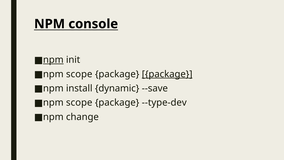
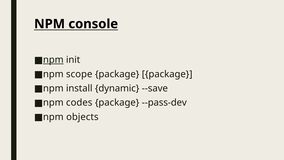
package underline: present -> none (167, 74)
scope: scope -> codes (79, 102)
--type-dev: --type-dev -> --pass-dev (164, 102)
change: change -> objects (82, 117)
